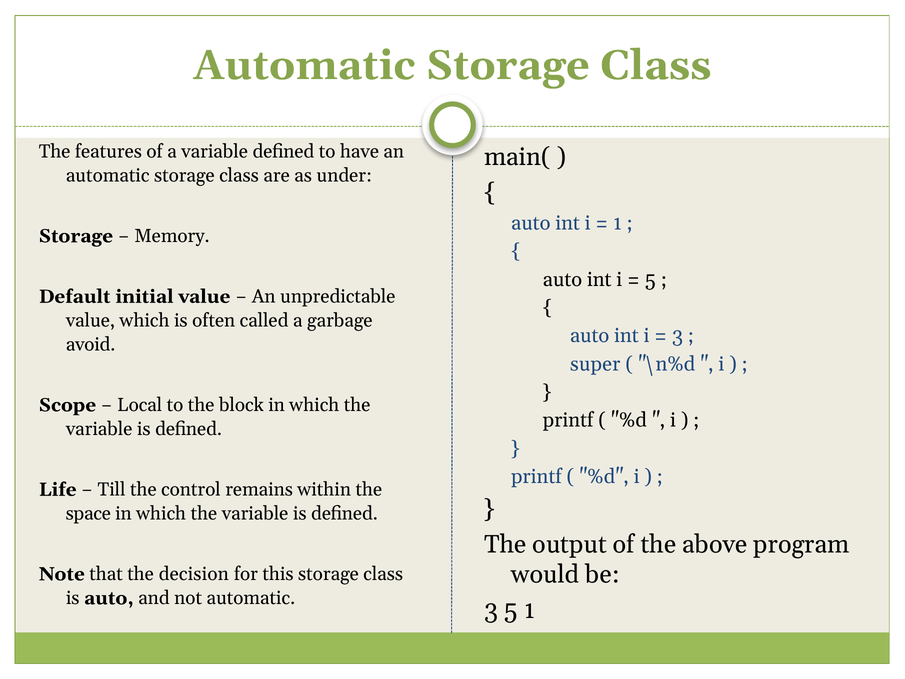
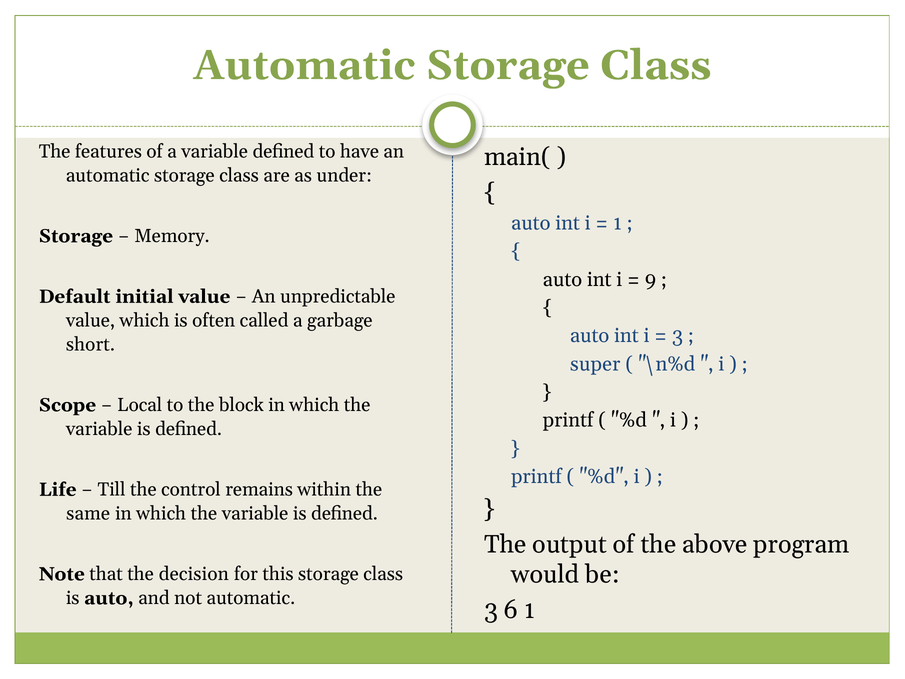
5: 5 -> 9 (650, 279)
avoid: avoid -> short (90, 344)
space: space -> same (88, 513)
3 5: 5 -> 6 (511, 610)
